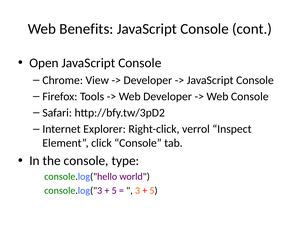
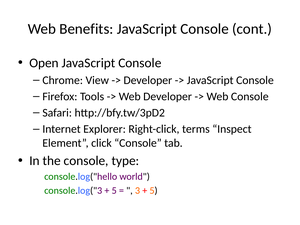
verrol: verrol -> terms (196, 129)
